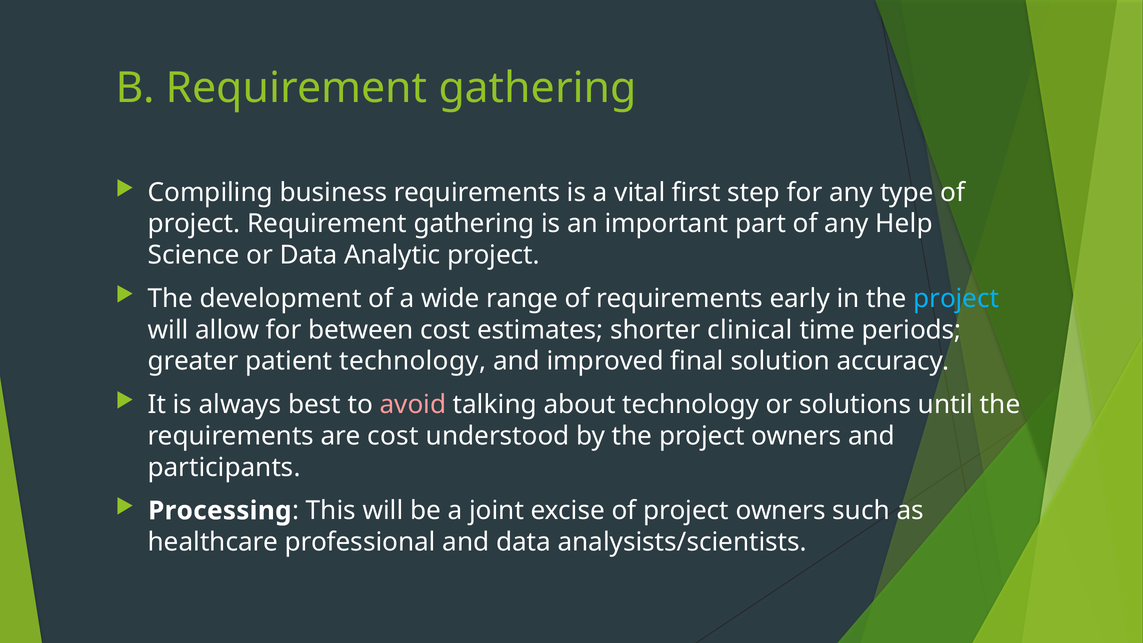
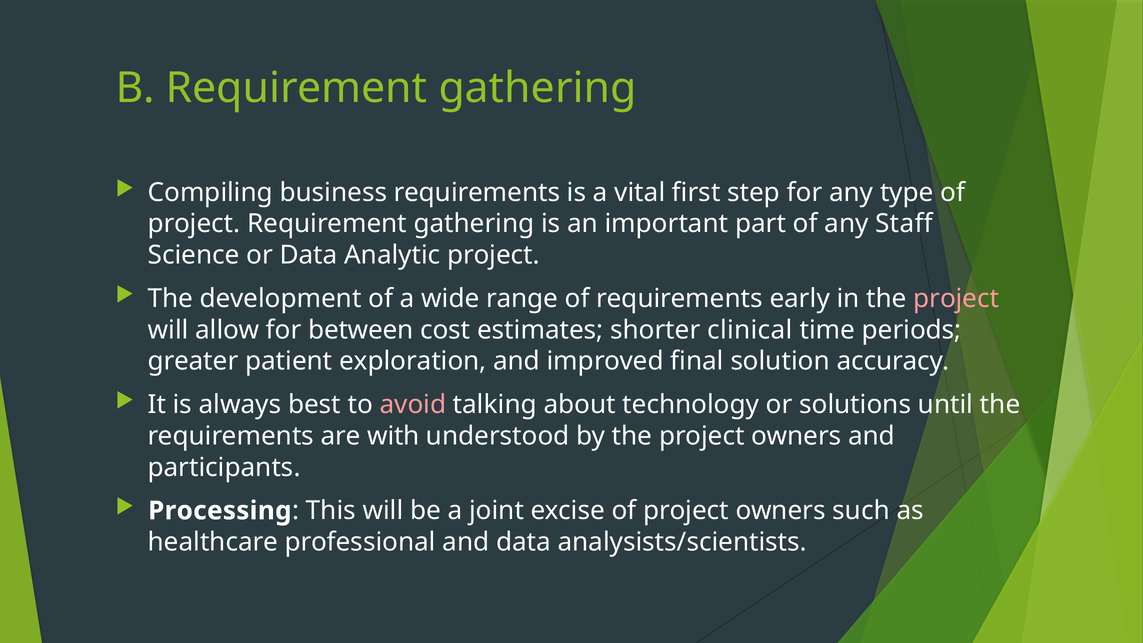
Help: Help -> Staff (904, 224)
project colour: light blue -> pink (956, 298)
patient technology: technology -> exploration (413, 361)
are cost: cost -> with (393, 436)
